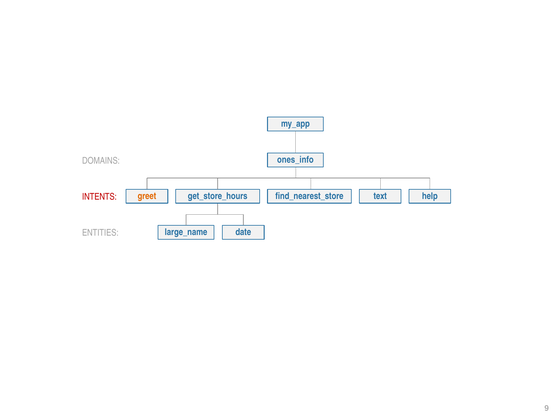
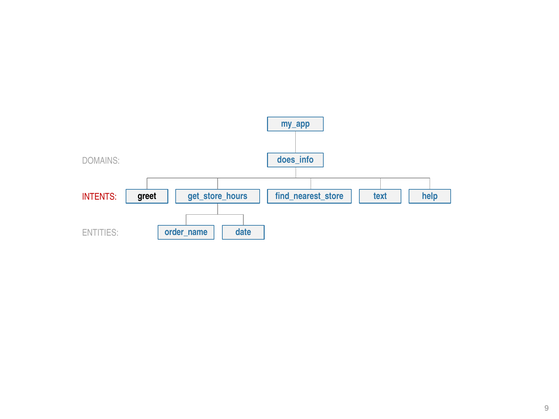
ones_info: ones_info -> does_info (295, 160)
greet colour: orange -> black (147, 196)
large_name: large_name -> order_name (186, 232)
